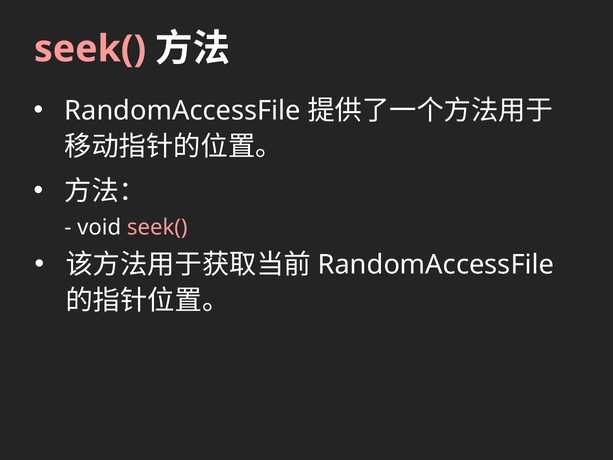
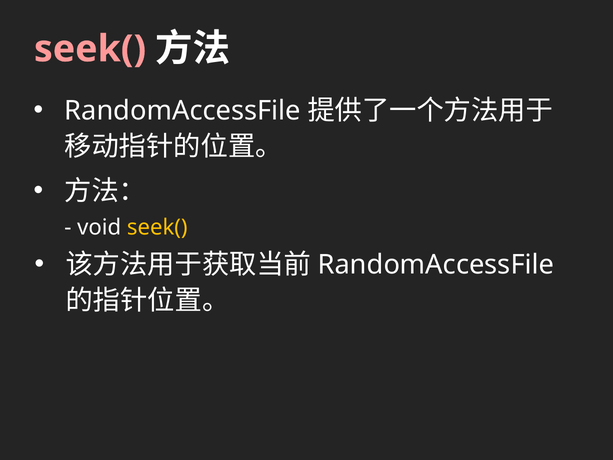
seek( colour: pink -> yellow (157, 227)
